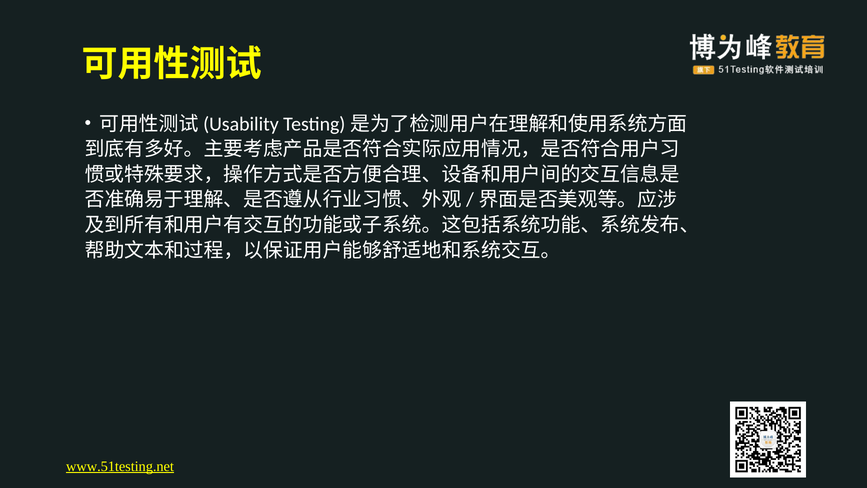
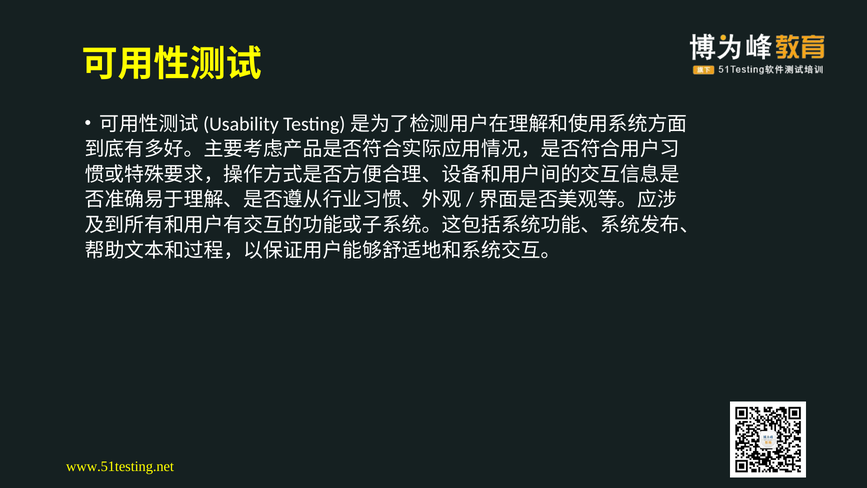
www.51testing.net underline: present -> none (120, 466)
